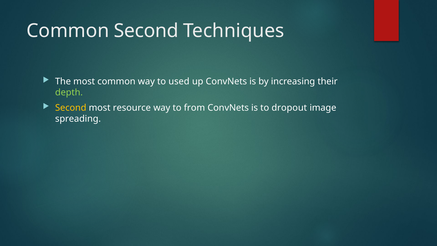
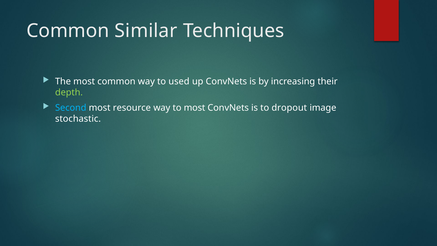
Common Second: Second -> Similar (146, 31)
Second colour: yellow -> light blue (71, 108)
to from: from -> most (195, 108)
spreading: spreading -> stochastic (78, 119)
